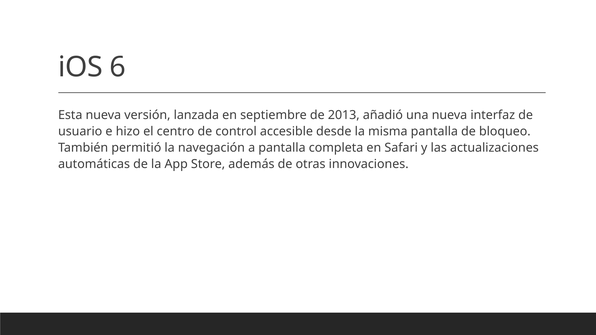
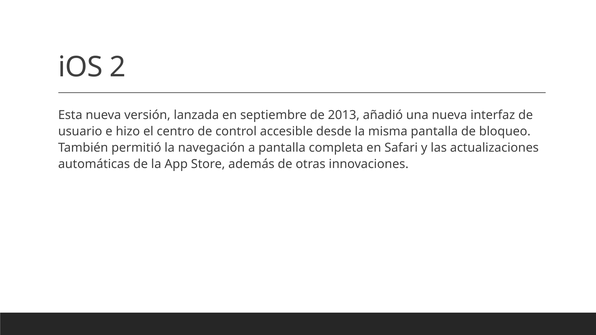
6: 6 -> 2 (118, 67)
